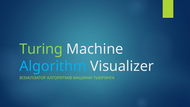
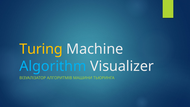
Turing colour: light green -> yellow (41, 49)
